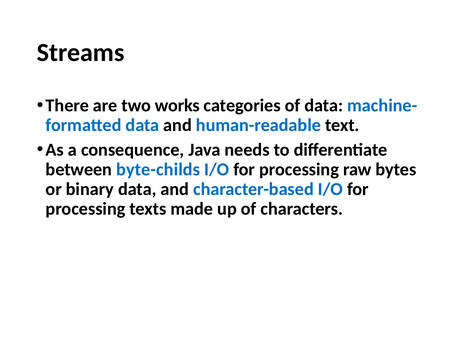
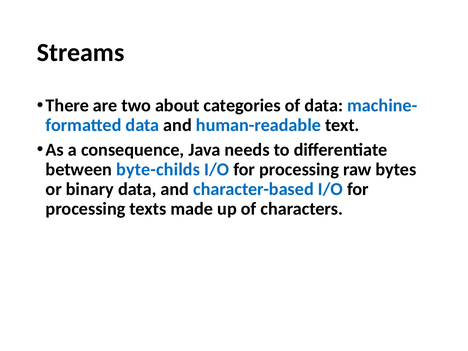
works: works -> about (177, 106)
